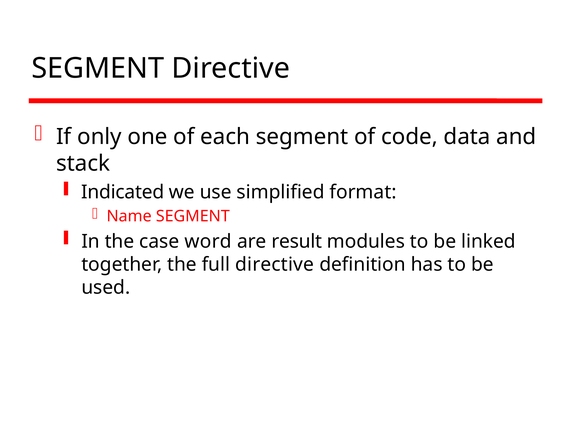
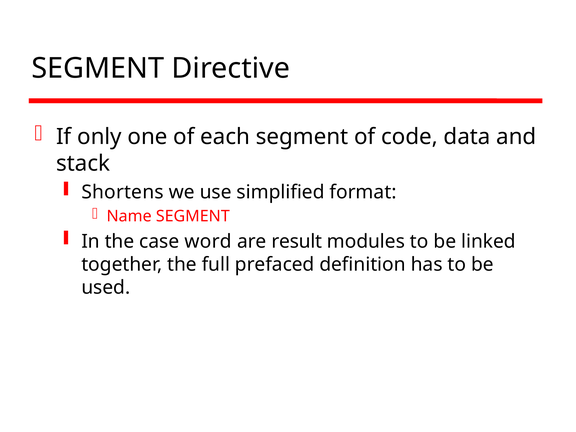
Indicated: Indicated -> Shortens (123, 192)
full directive: directive -> prefaced (275, 264)
